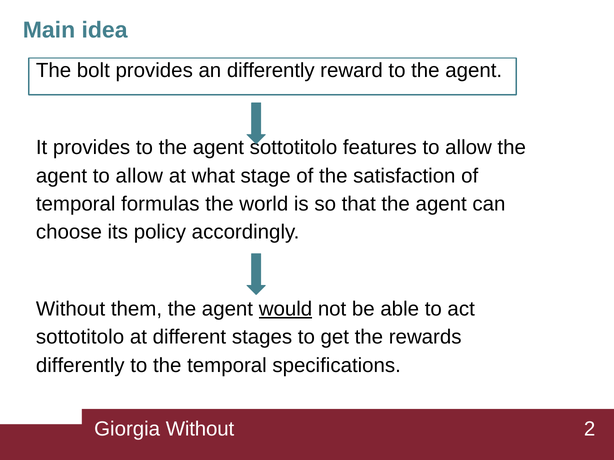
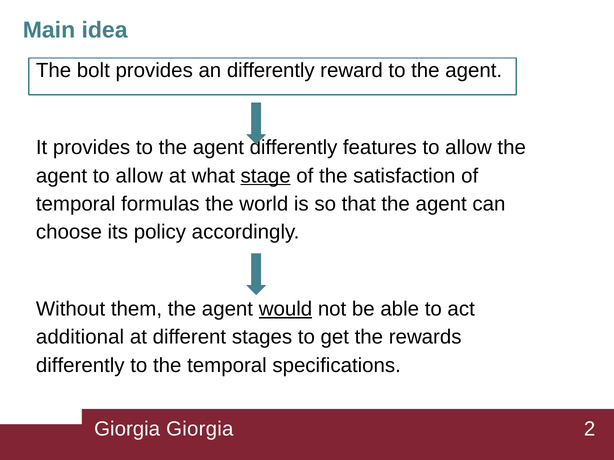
agent sottotitolo: sottotitolo -> differently (294, 148)
stage underline: none -> present (266, 176)
sottotitolo: sottotitolo -> additional (80, 338)
Giorgia Without: Without -> Giorgia (200, 430)
